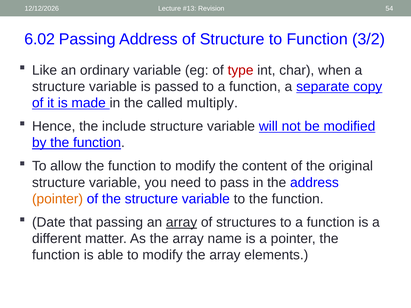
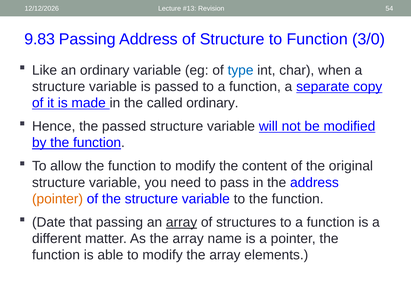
6.02: 6.02 -> 9.83 (40, 39)
3/2: 3/2 -> 3/0 (369, 39)
type colour: red -> blue (241, 70)
called multiply: multiply -> ordinary (212, 103)
the include: include -> passed (124, 126)
